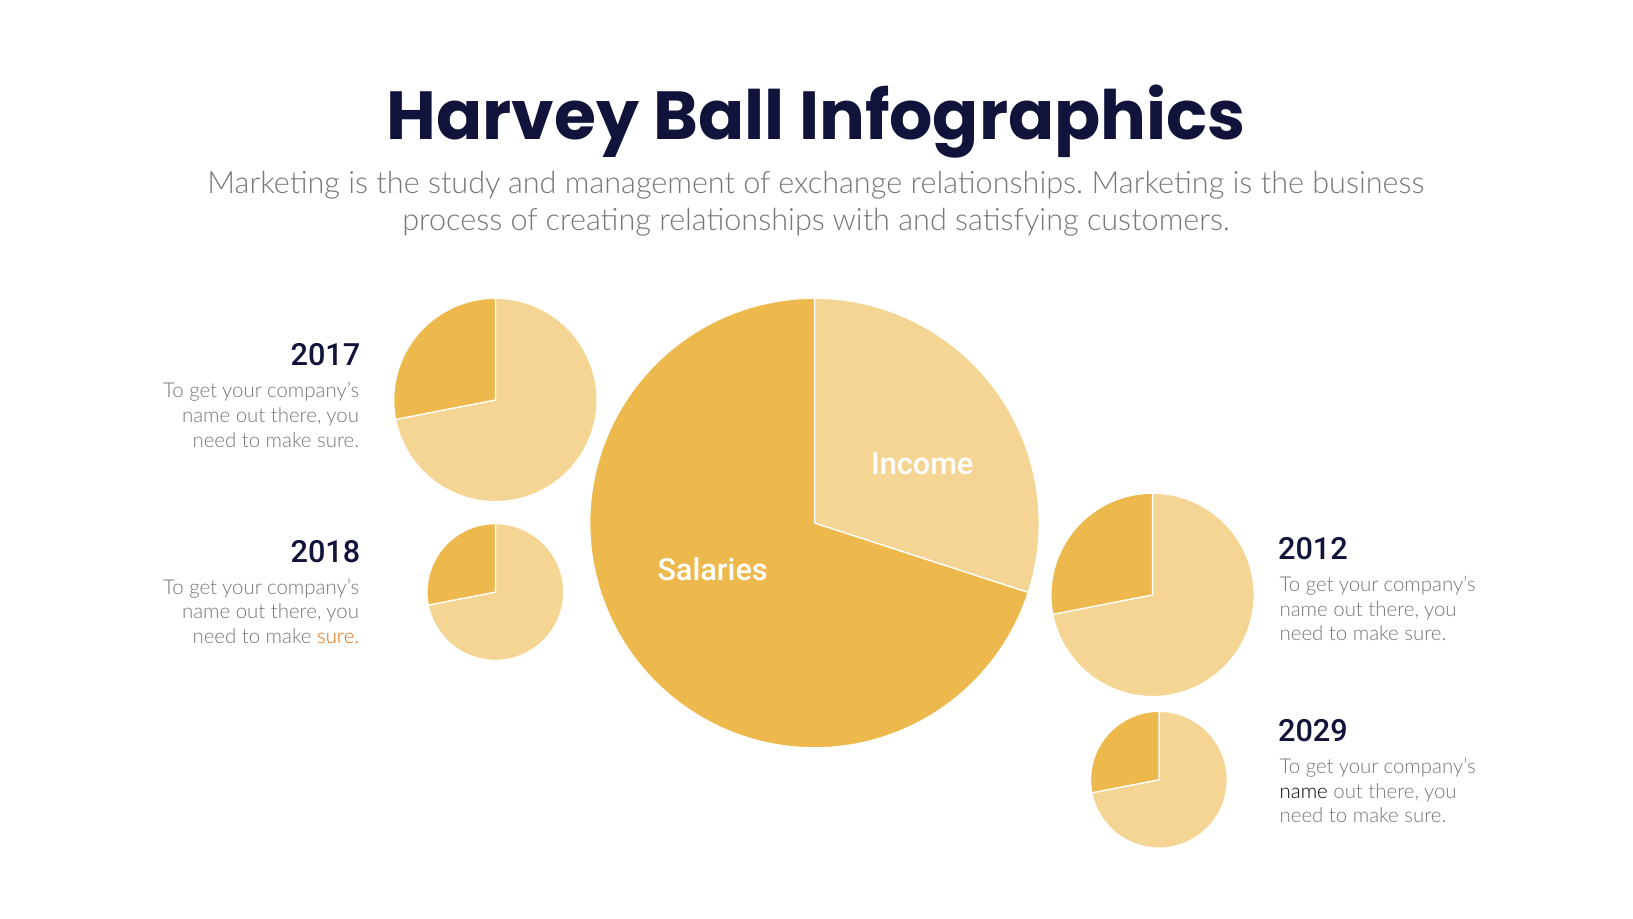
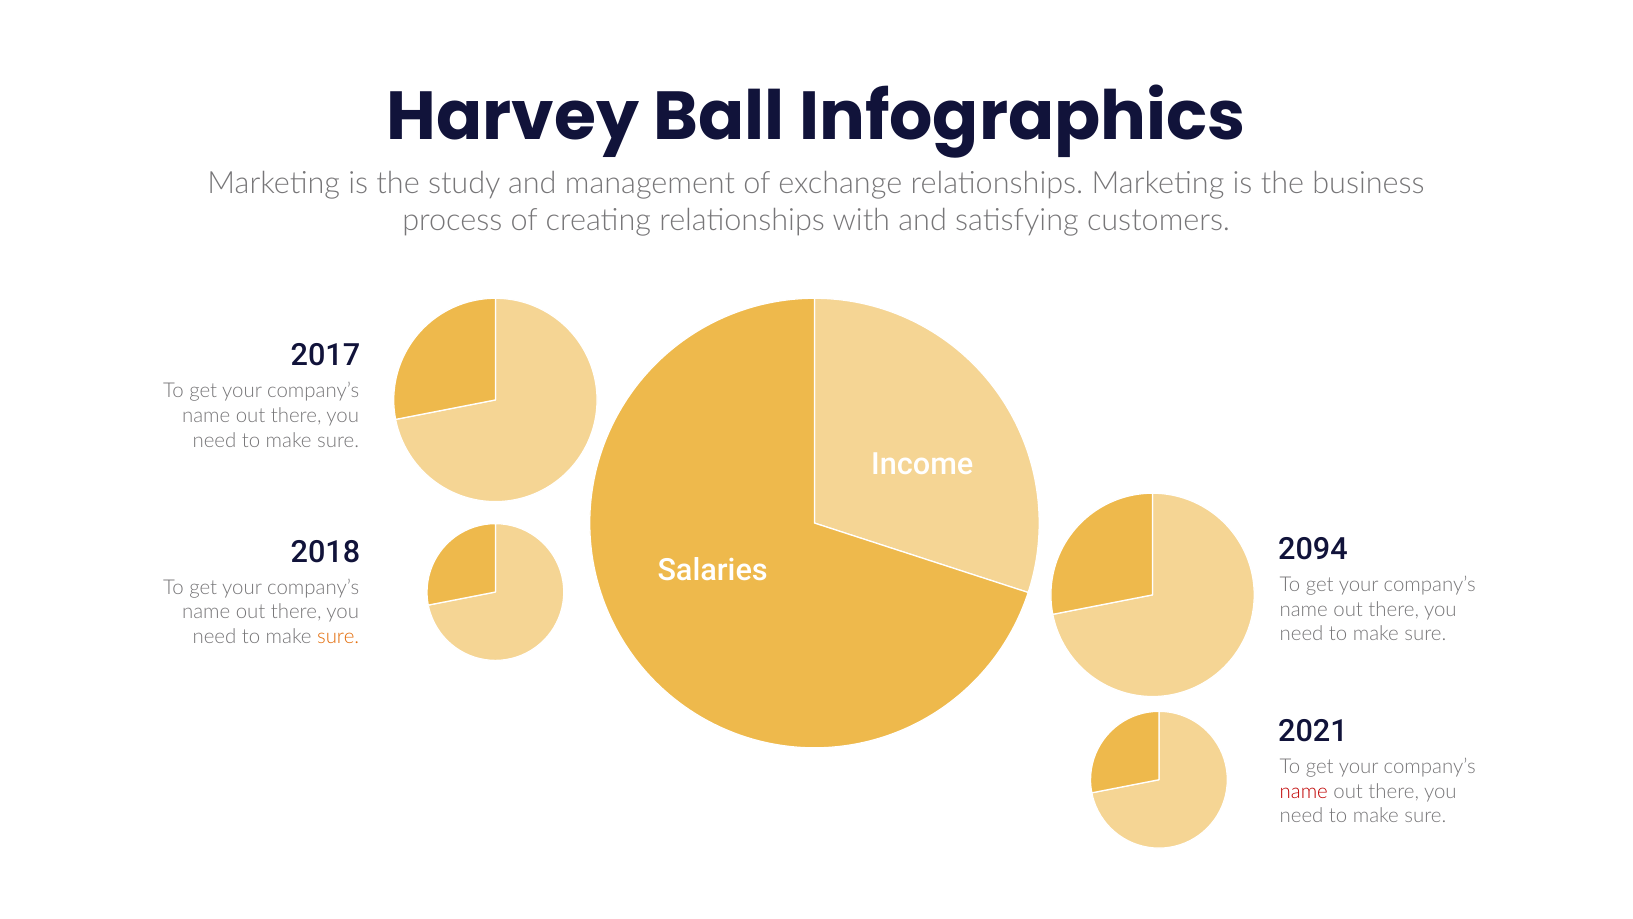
2012: 2012 -> 2094 (1313, 549)
2029: 2029 -> 2021 (1313, 731)
name colour: black -> red (1304, 791)
